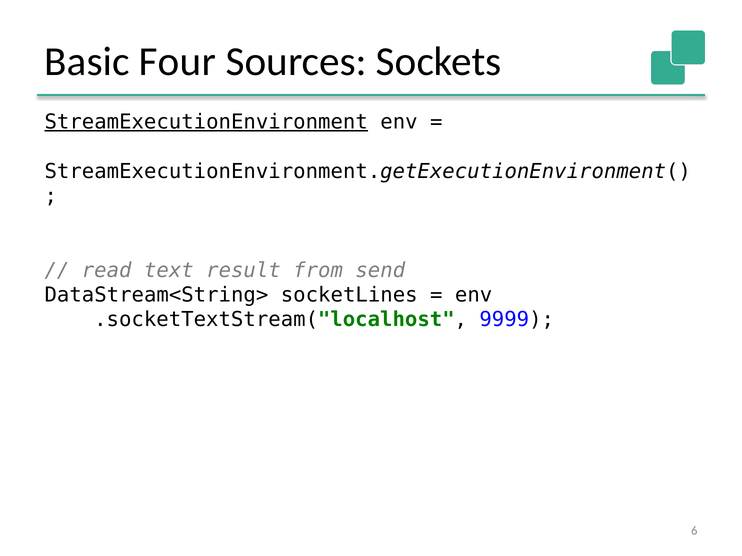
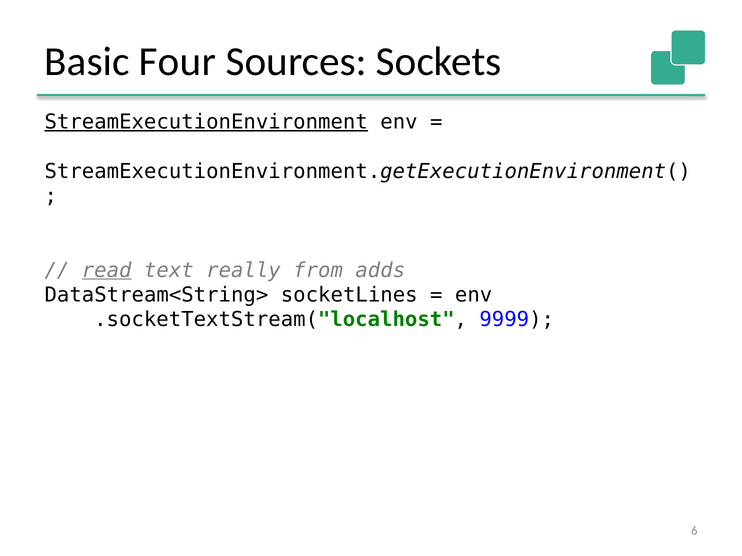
read underline: none -> present (107, 270)
result: result -> really (243, 270)
send: send -> adds (380, 270)
